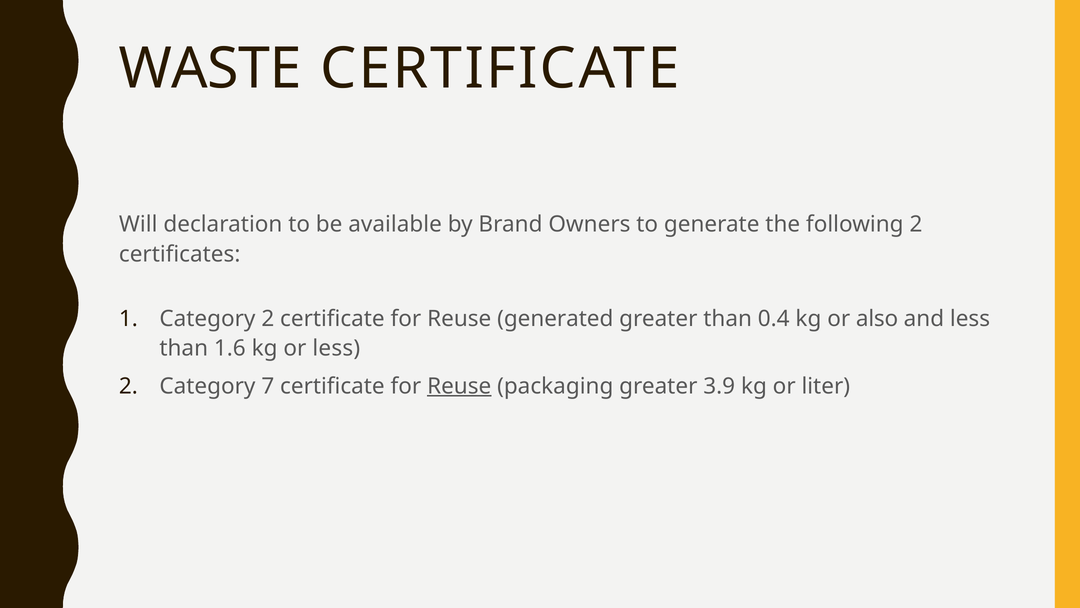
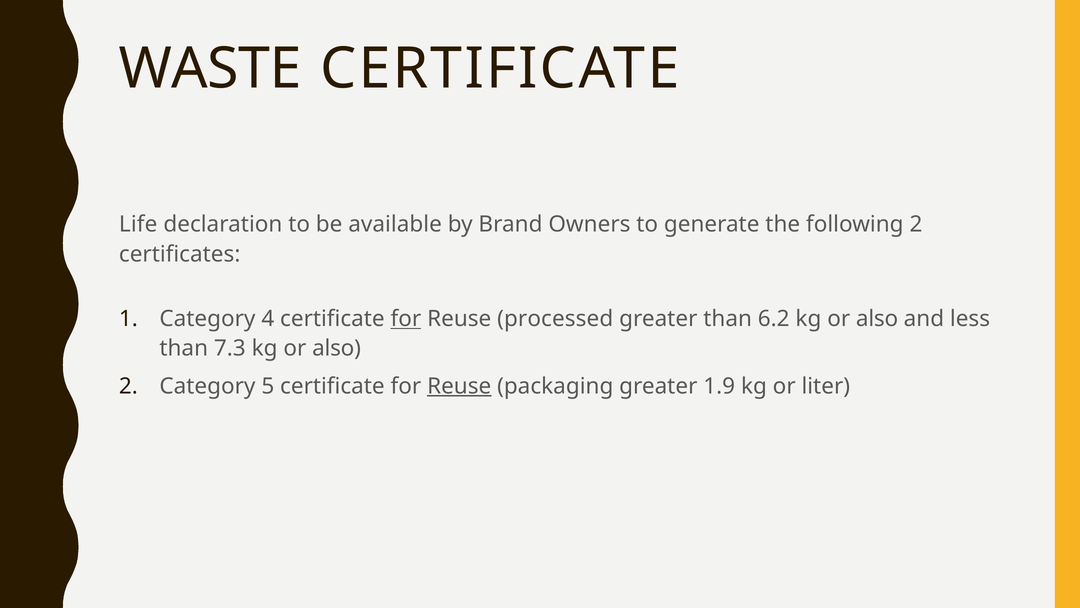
Will: Will -> Life (138, 224)
Category 2: 2 -> 4 (268, 319)
for underline: none -> present (406, 319)
generated: generated -> processed (555, 319)
0.4: 0.4 -> 6.2 (774, 319)
1.6: 1.6 -> 7.3 (230, 348)
less: less -> also (337, 348)
7: 7 -> 5 (268, 386)
3.9: 3.9 -> 1.9 (719, 386)
